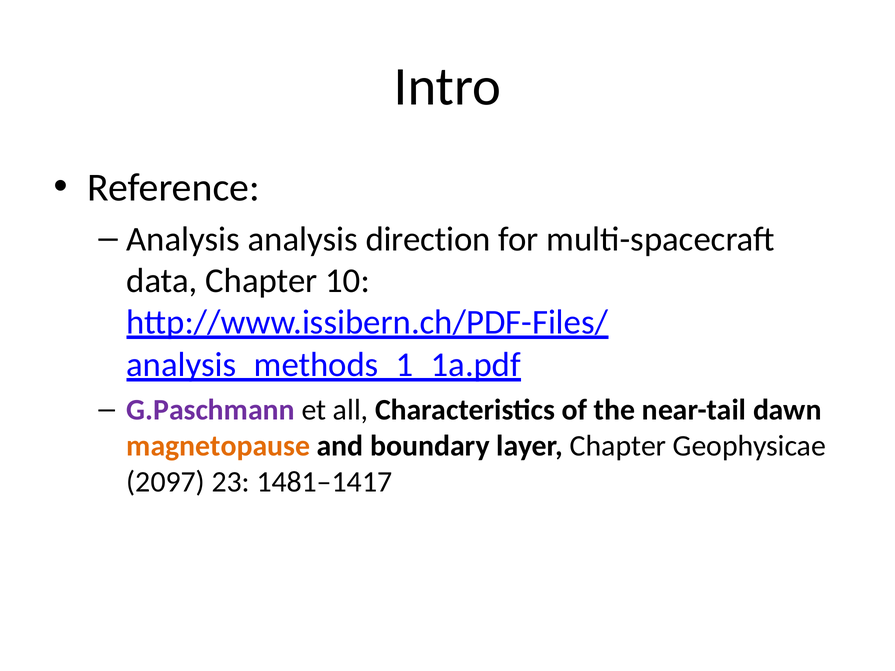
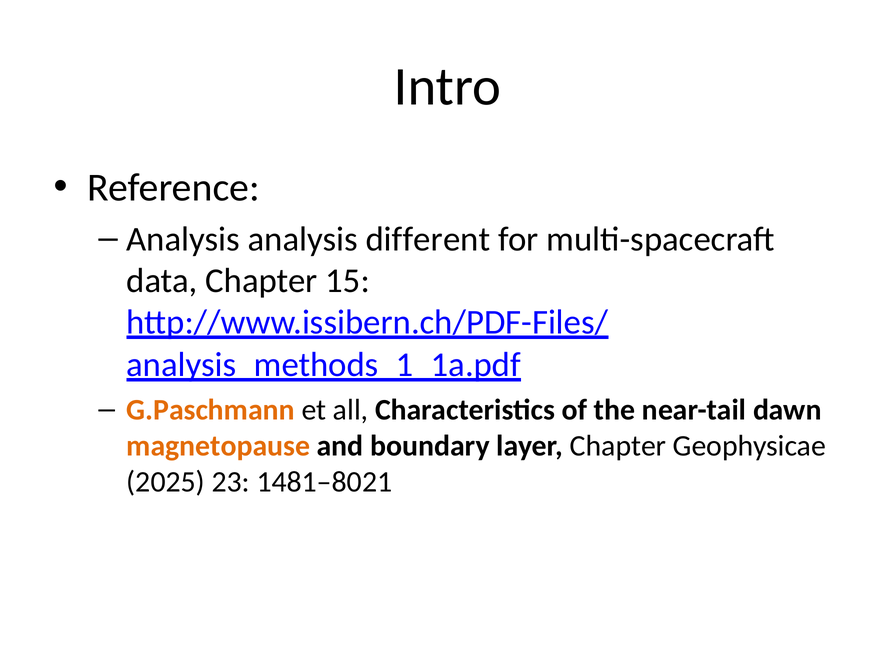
direction: direction -> different (428, 239)
10: 10 -> 15 (348, 281)
G.Paschmann colour: purple -> orange (211, 410)
2097: 2097 -> 2025 (166, 482)
1481–1417: 1481–1417 -> 1481–8021 (324, 482)
